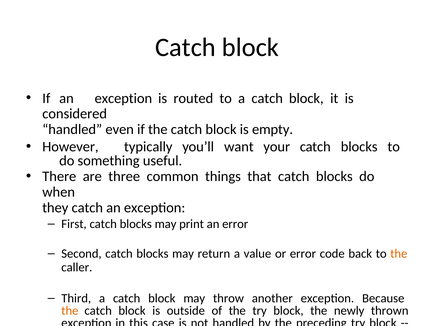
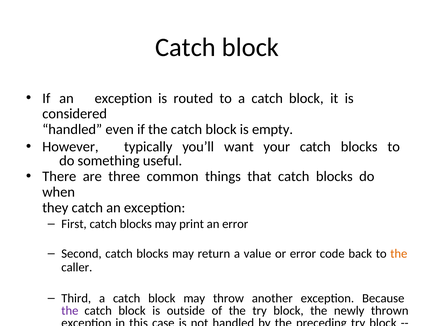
the colour: orange -> purple (70, 310)
